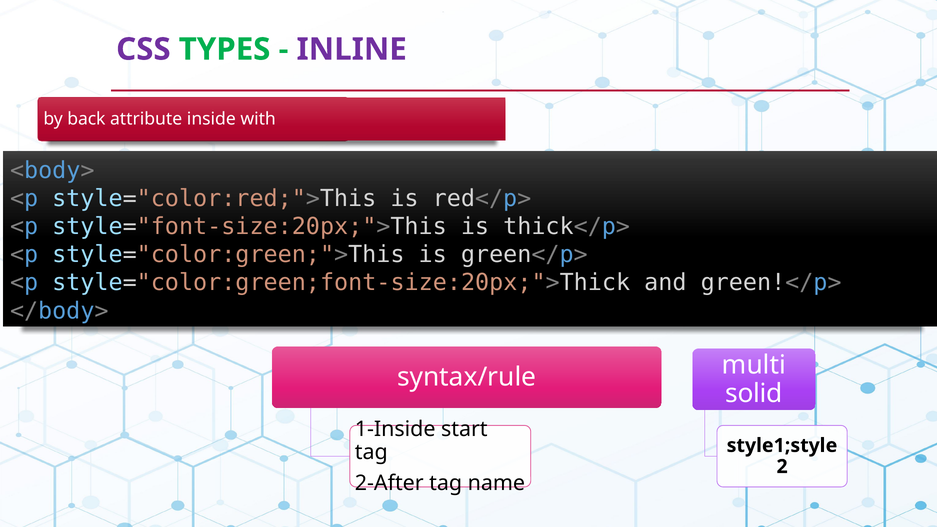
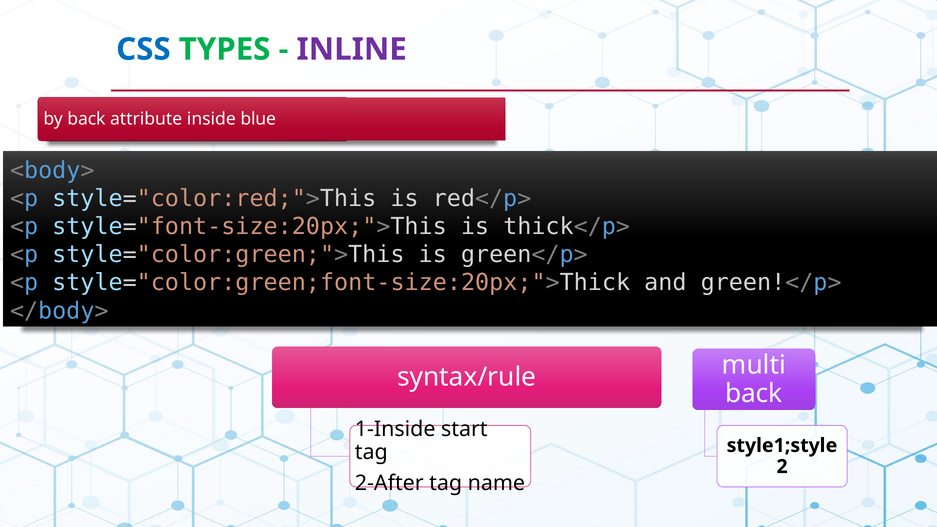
CSS colour: purple -> blue (143, 49)
with: with -> blue (258, 119)
solid: solid -> back (754, 393)
